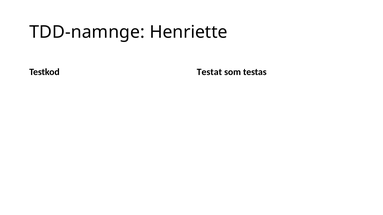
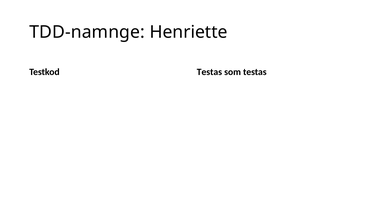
Testkod Testat: Testat -> Testas (209, 72)
